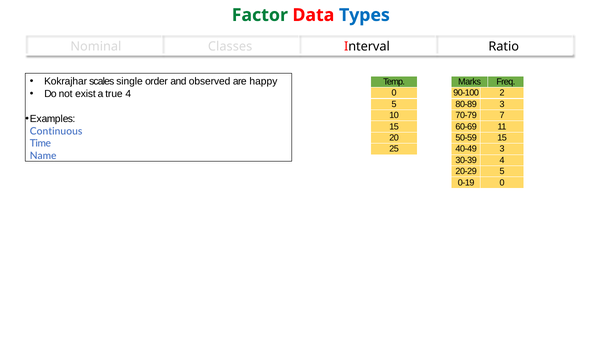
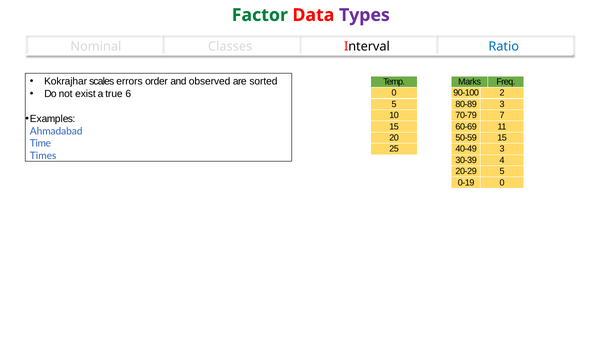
Types colour: blue -> purple (364, 15)
Ratio colour: black -> blue (504, 46)
single: single -> errors (129, 82)
happy: happy -> sorted (263, 82)
true 4: 4 -> 6 (128, 94)
Continuous: Continuous -> Ahmadabad (56, 131)
Name: Name -> Times (43, 156)
